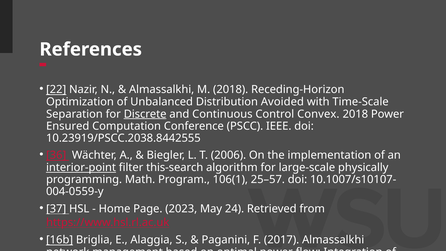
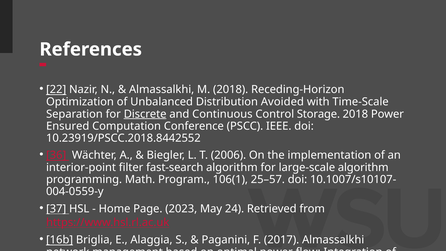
Convex: Convex -> Storage (318, 114)
10.23919/PSCC.2038.8442555: 10.23919/PSCC.2038.8442555 -> 10.23919/PSCC.2018.8442552 (123, 138)
interior-point underline: present -> none (81, 167)
this-search: this-search -> fast-search (175, 167)
large-scale physically: physically -> algorithm (363, 167)
